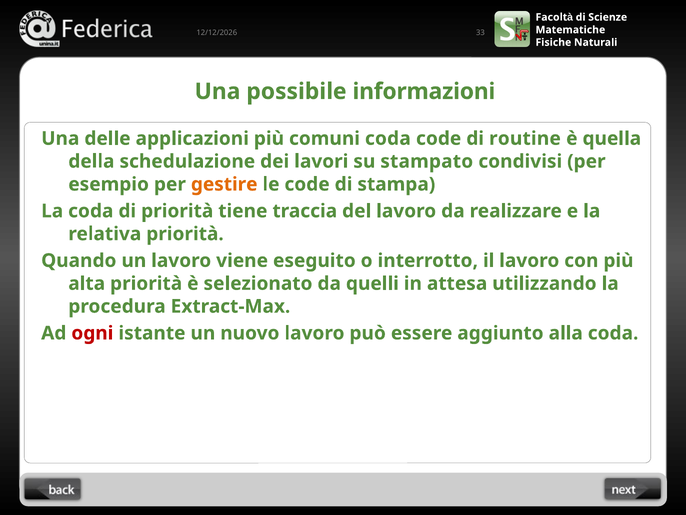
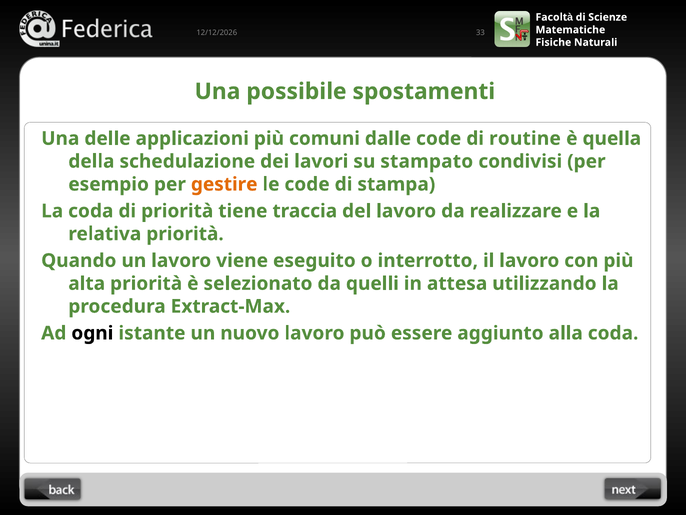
informazioni: informazioni -> spostamenti (424, 91)
comuni coda: coda -> dalle (388, 138)
ogni colour: red -> black (92, 333)
